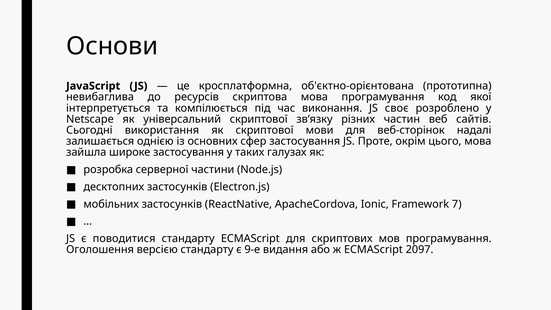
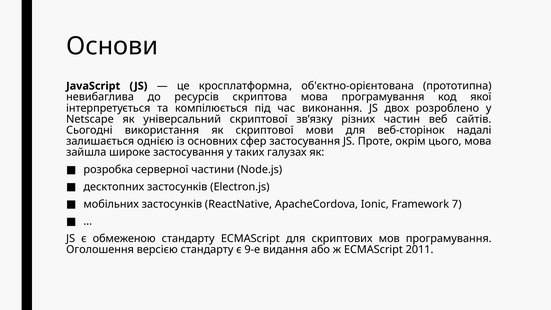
своє: своє -> двох (397, 108)
поводитися: поводитися -> обмеженою (124, 239)
2097: 2097 -> 2011 (420, 250)
